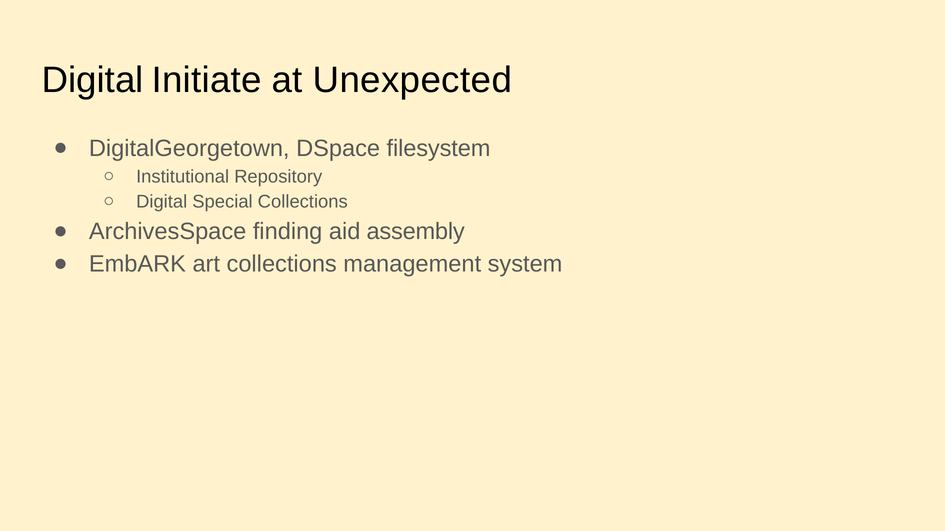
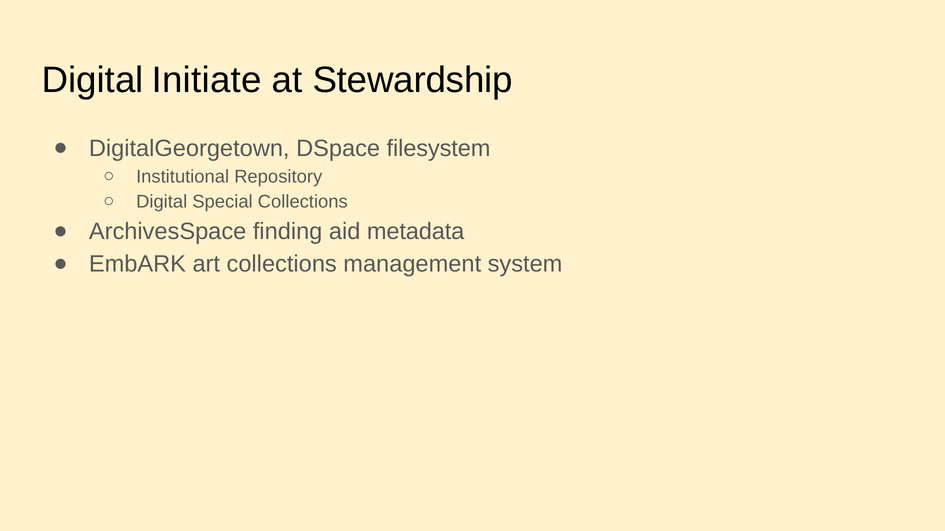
Unexpected: Unexpected -> Stewardship (413, 80)
assembly: assembly -> metadata (416, 232)
